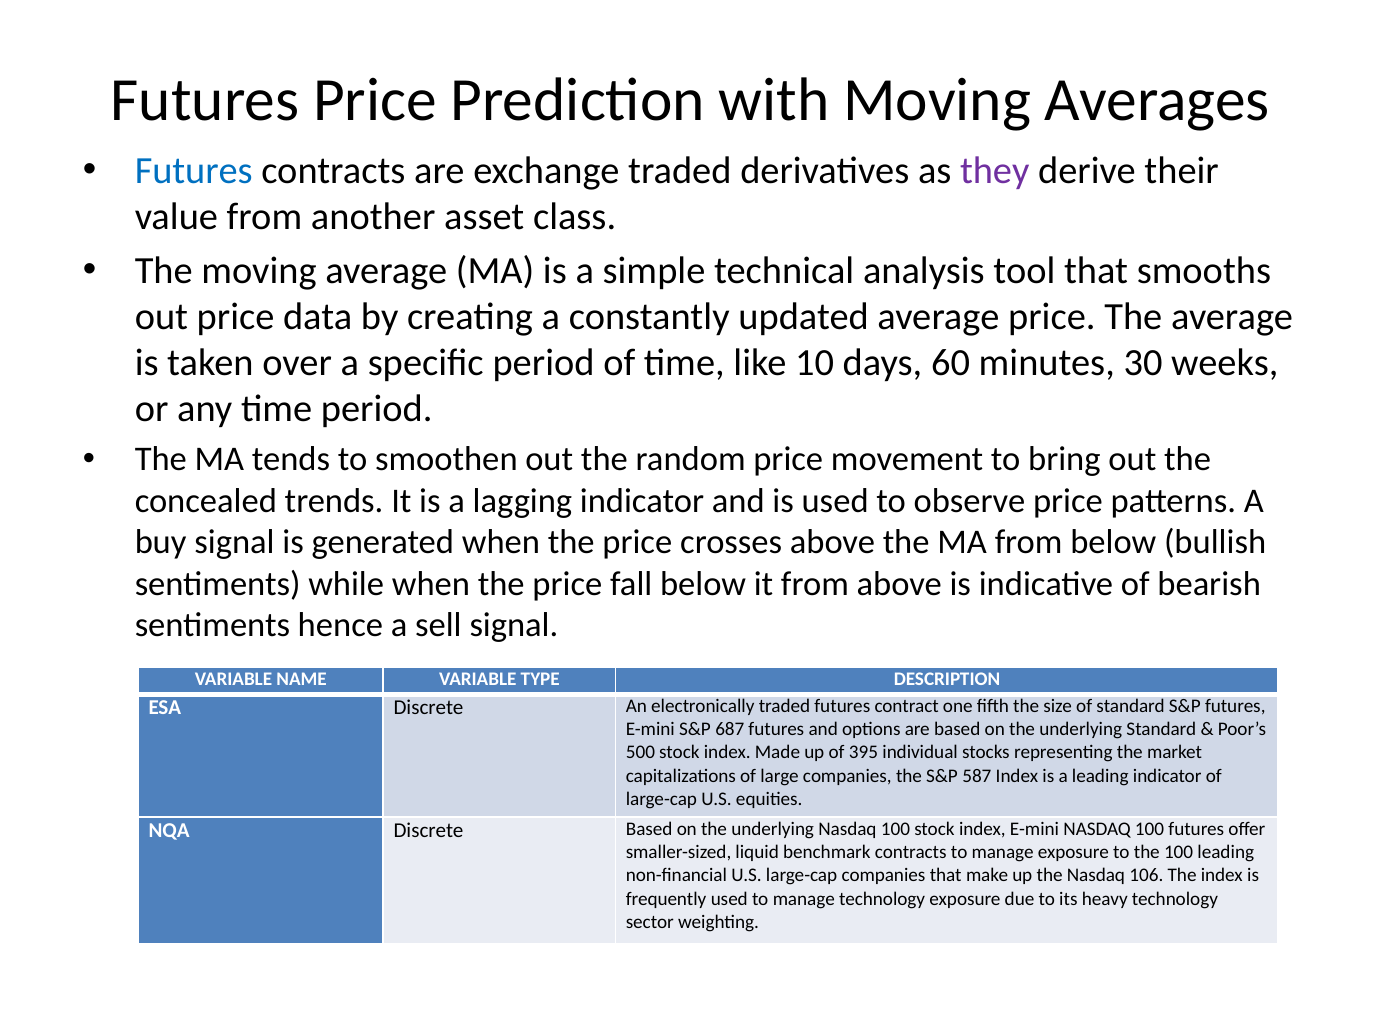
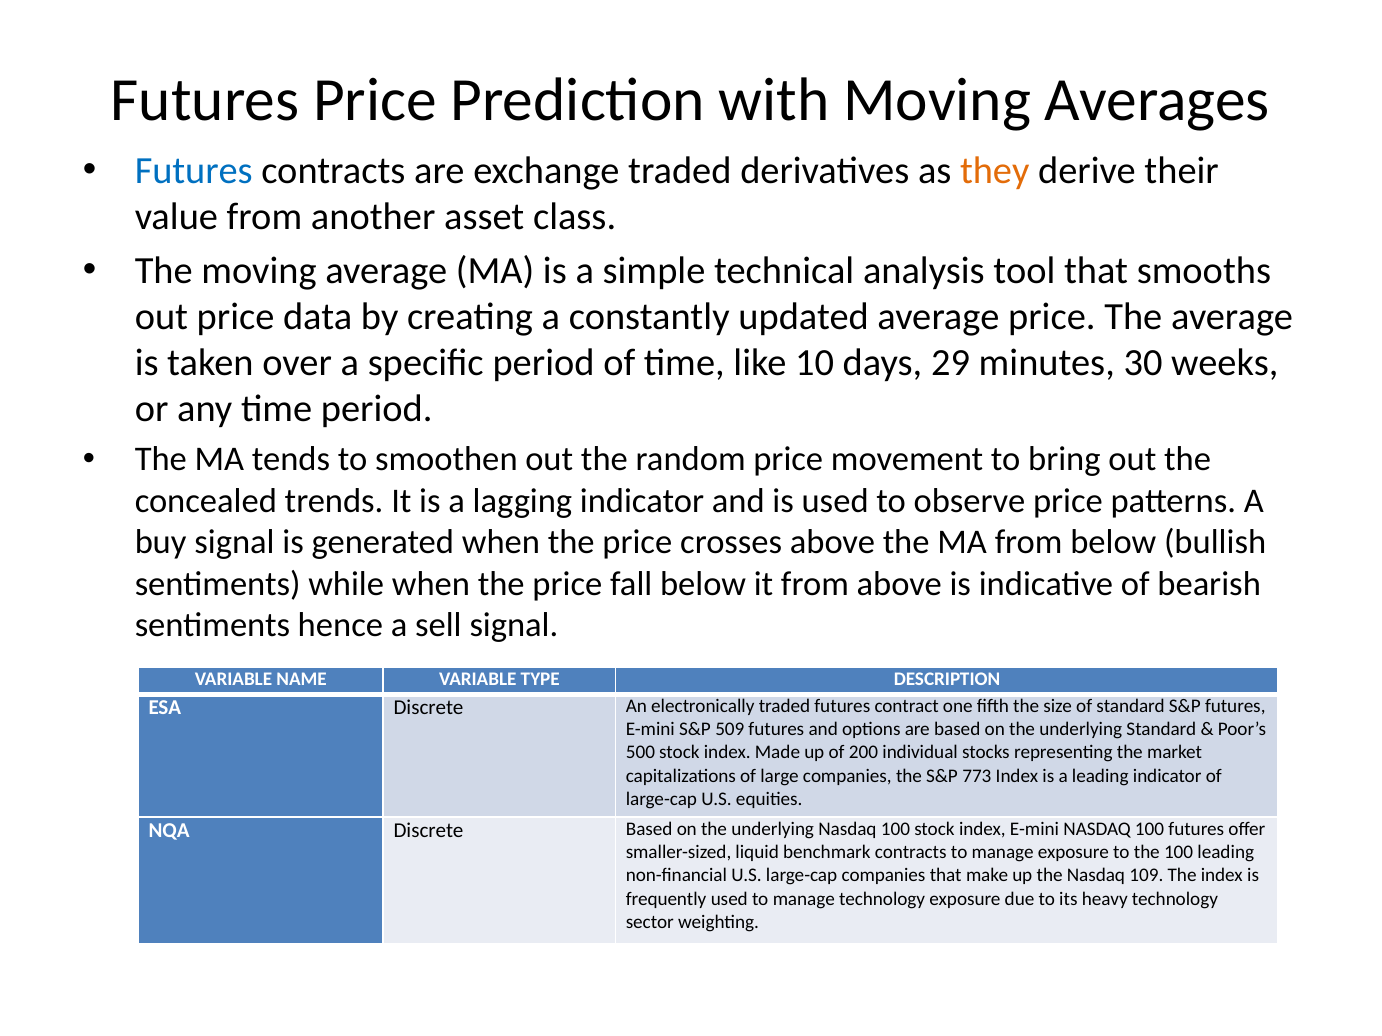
they colour: purple -> orange (995, 171)
60: 60 -> 29 (951, 363)
687: 687 -> 509 (730, 730)
395: 395 -> 200 (864, 753)
587: 587 -> 773 (977, 776)
106: 106 -> 109 (1146, 876)
